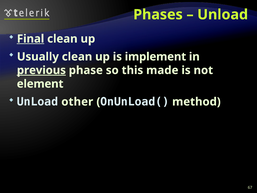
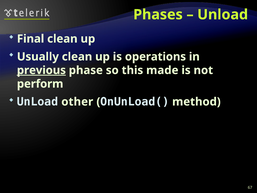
Final underline: present -> none (31, 39)
implement: implement -> operations (155, 57)
element: element -> perform (40, 84)
